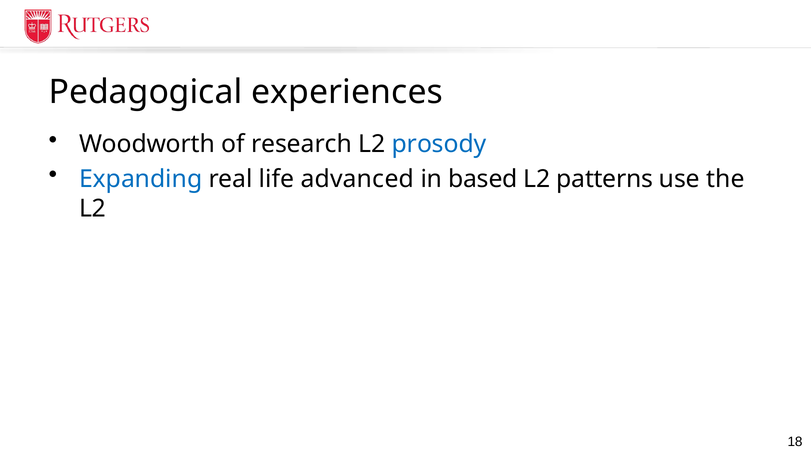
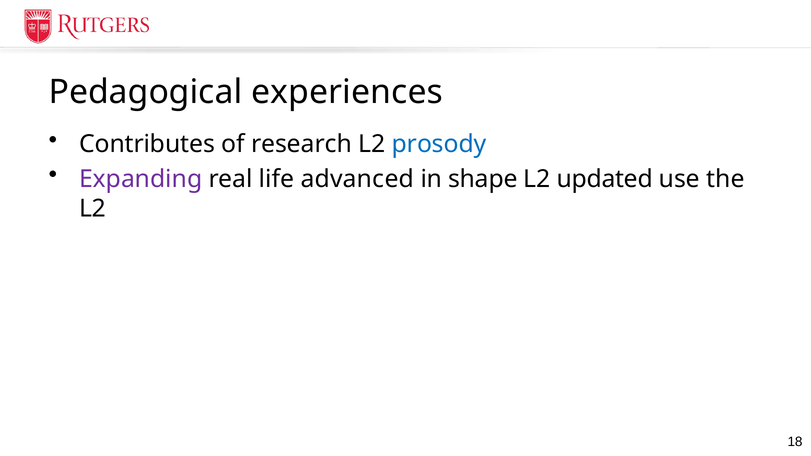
Woodworth: Woodworth -> Contributes (147, 144)
Expanding colour: blue -> purple (141, 179)
based: based -> shape (483, 179)
patterns: patterns -> updated (605, 179)
